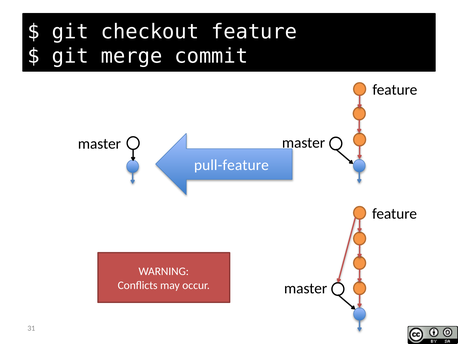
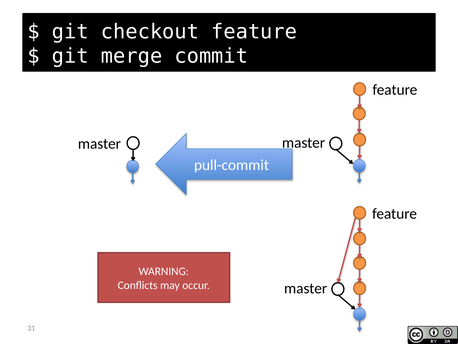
pull-feature: pull-feature -> pull-commit (232, 165)
